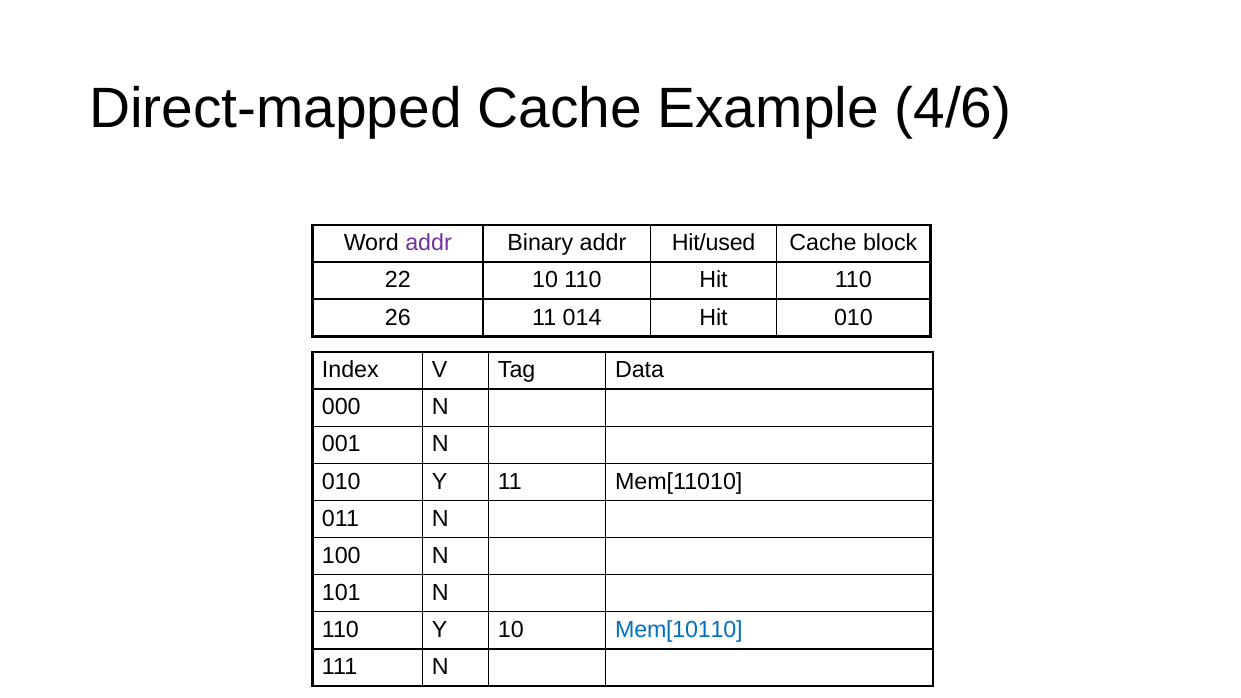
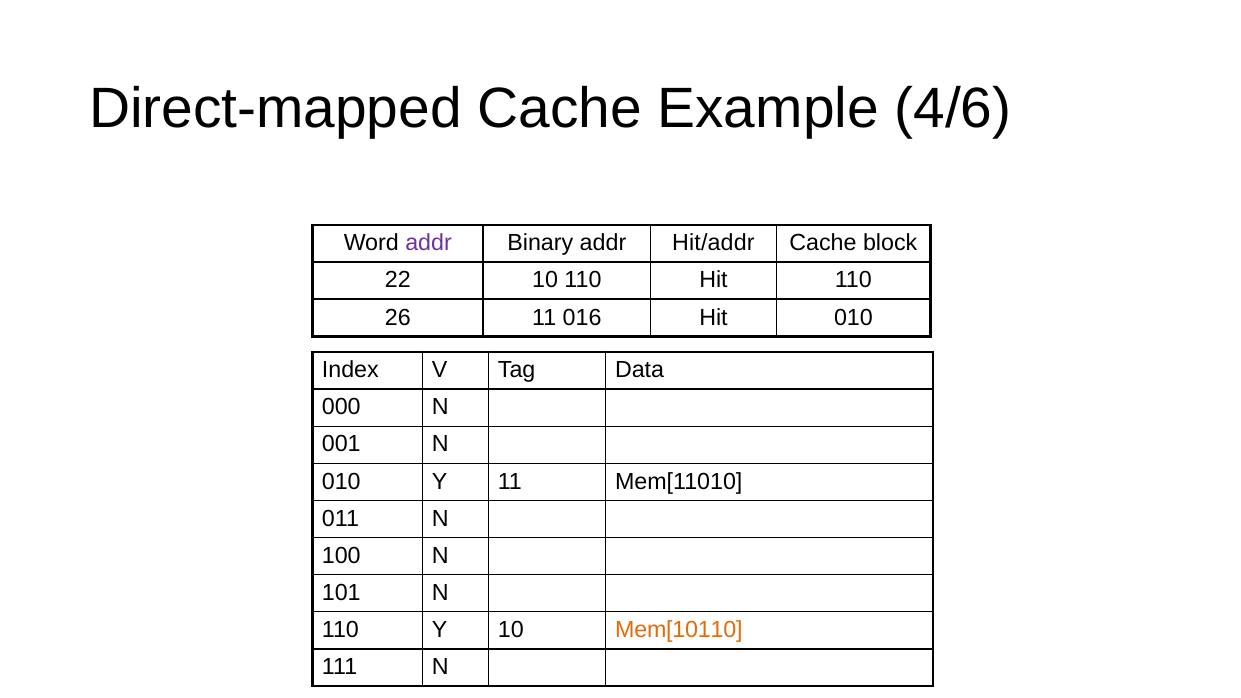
Hit/used: Hit/used -> Hit/addr (713, 243)
014: 014 -> 016 (582, 317)
Mem[10110 colour: blue -> orange (679, 630)
